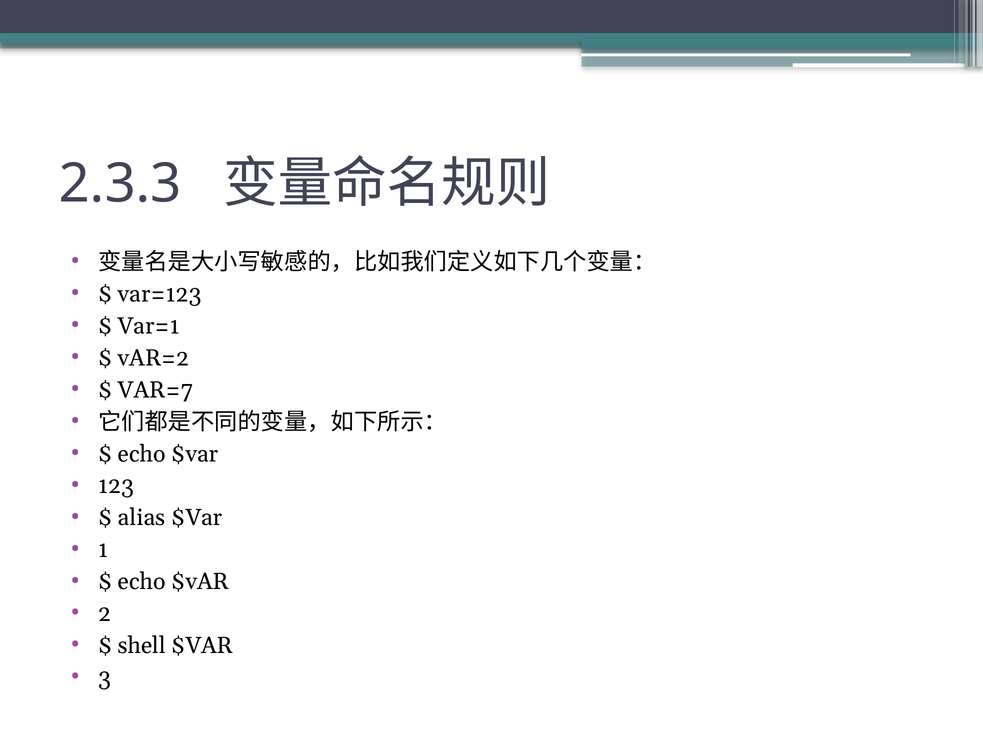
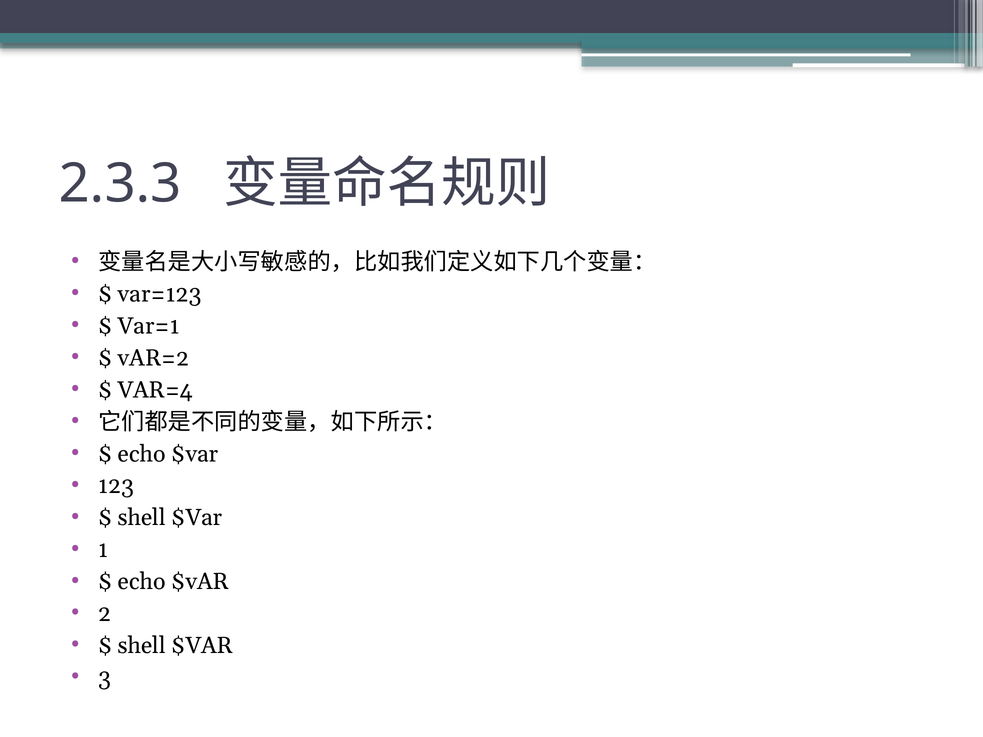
VAR=7: VAR=7 -> VAR=4 (155, 390)
alias: alias -> shell (142, 518)
